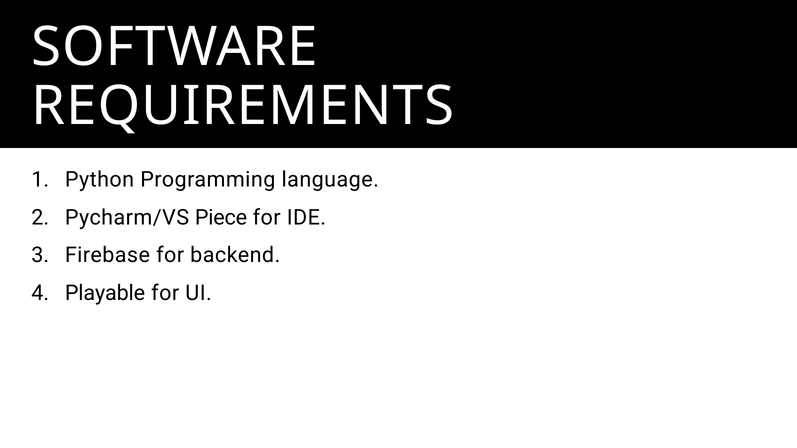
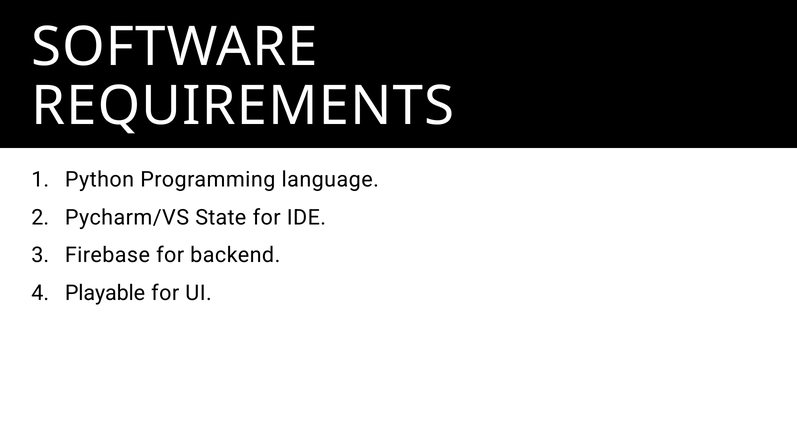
Piece: Piece -> State (221, 218)
